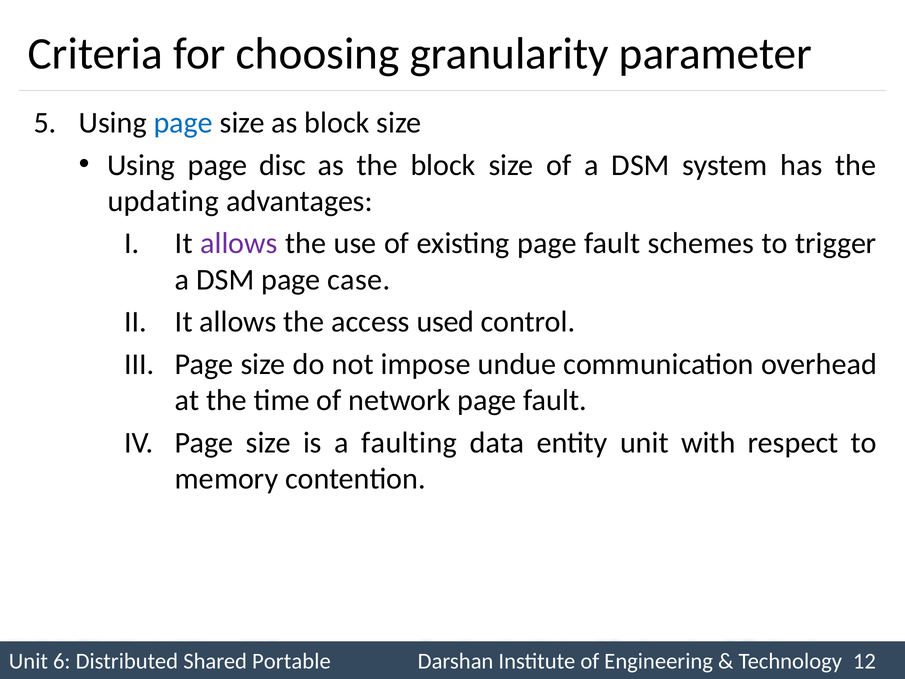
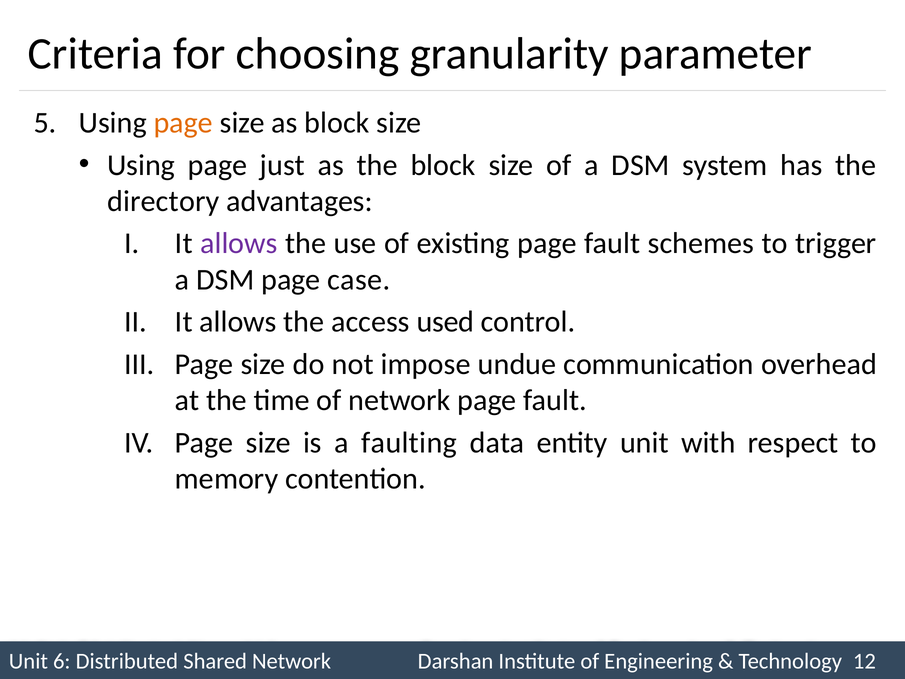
page colour: blue -> orange (183, 123)
disc: disc -> just (282, 165)
updating: updating -> directory (163, 201)
Portable: Portable -> Network (292, 661)
